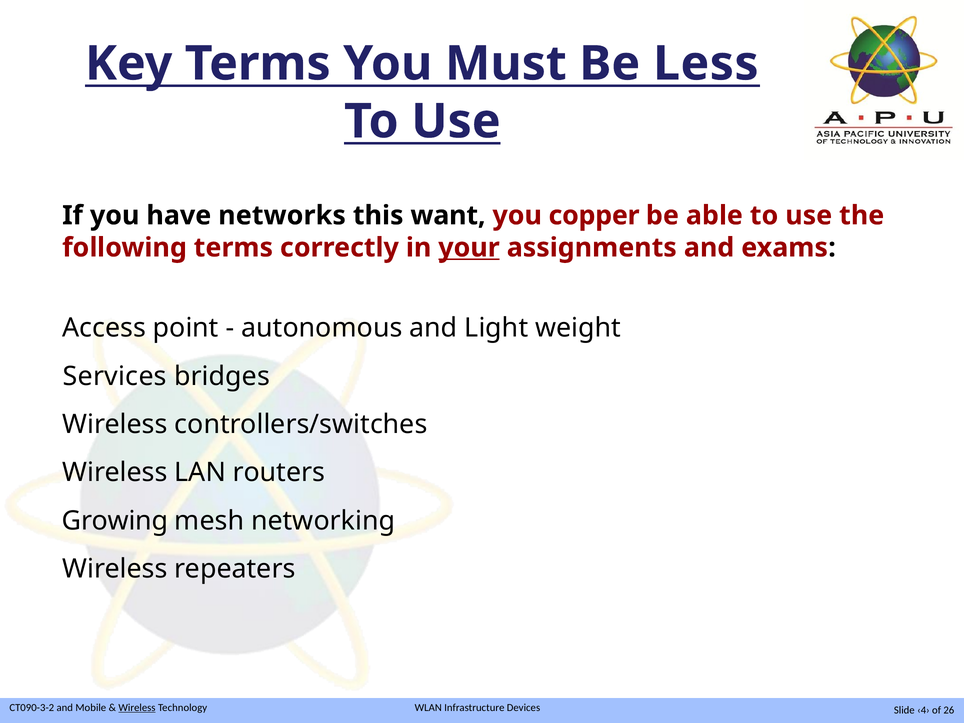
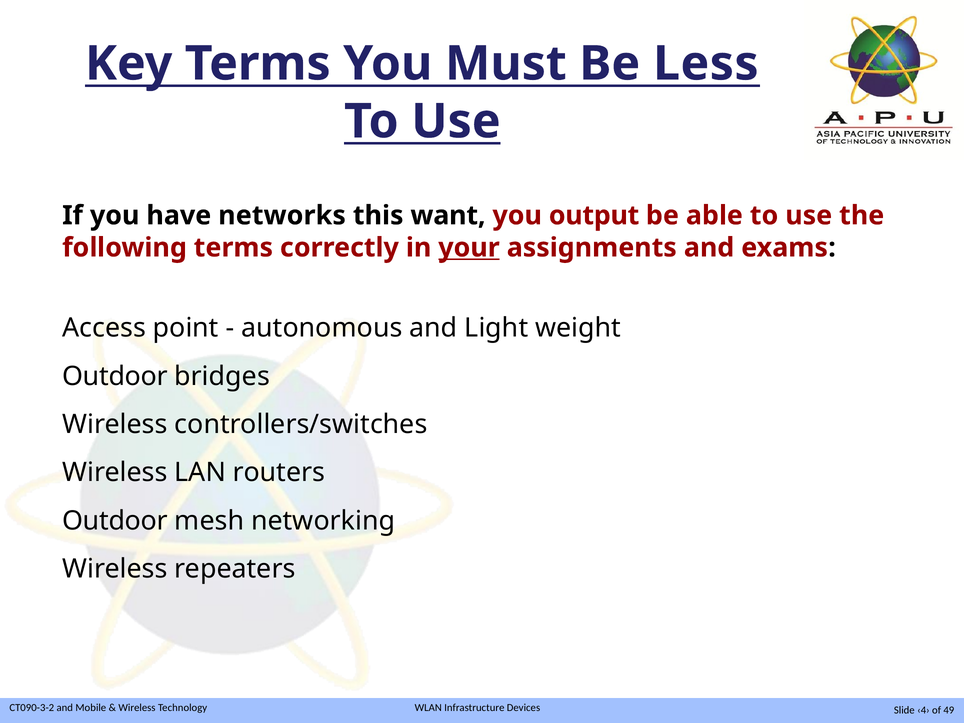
copper: copper -> output (594, 215)
Services: Services -> Outdoor (115, 376)
Growing: Growing -> Outdoor (115, 521)
Wireless underline: present -> none (137, 707)
26: 26 -> 49 (949, 710)
